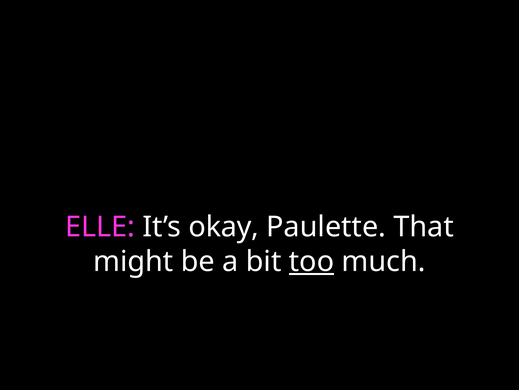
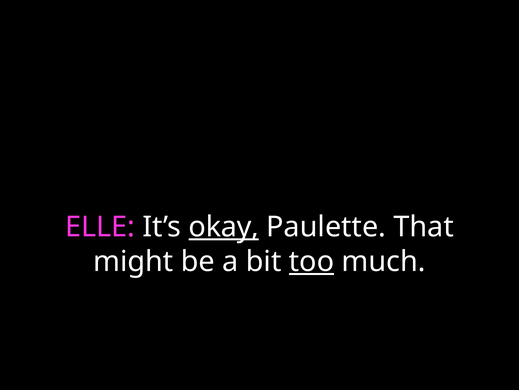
okay underline: none -> present (224, 226)
